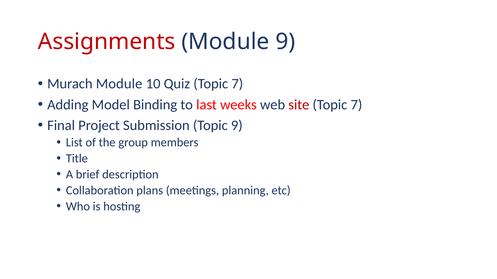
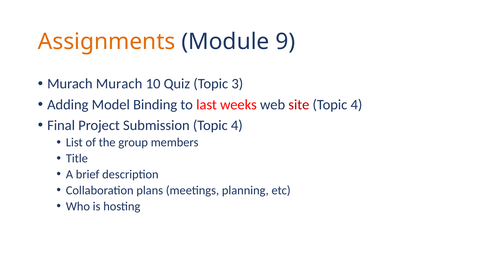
Assignments colour: red -> orange (107, 42)
Murach Module: Module -> Murach (119, 84)
Quiz Topic 7: 7 -> 3 (237, 84)
7: 7 -> 4 (356, 105)
Submission Topic 9: 9 -> 4 (237, 126)
